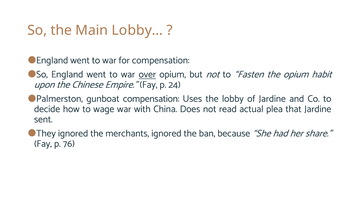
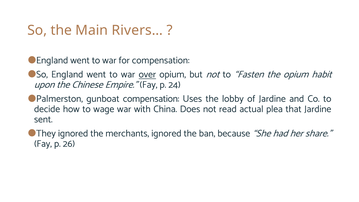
Lobby…: Lobby… -> Rivers… (137, 30)
76: 76 -> 26 (69, 144)
